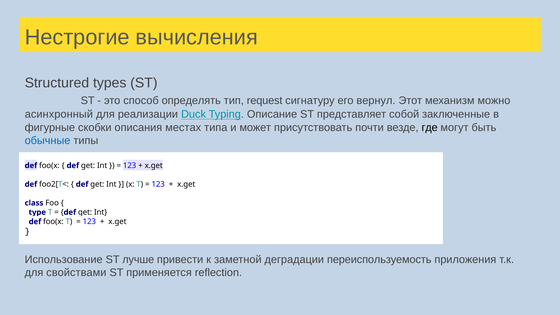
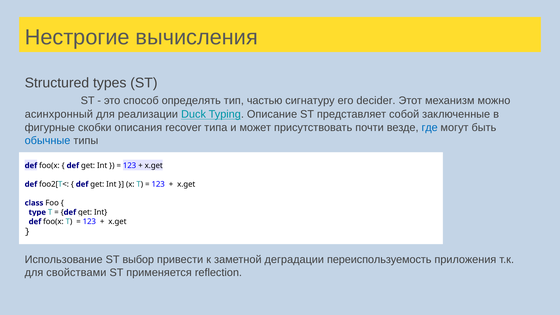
request: request -> частью (265, 101)
вернул: вернул -> decider (376, 101)
местах: местах -> recover (183, 127)
где colour: black -> blue (430, 127)
лучше: лучше -> выбор (138, 260)
